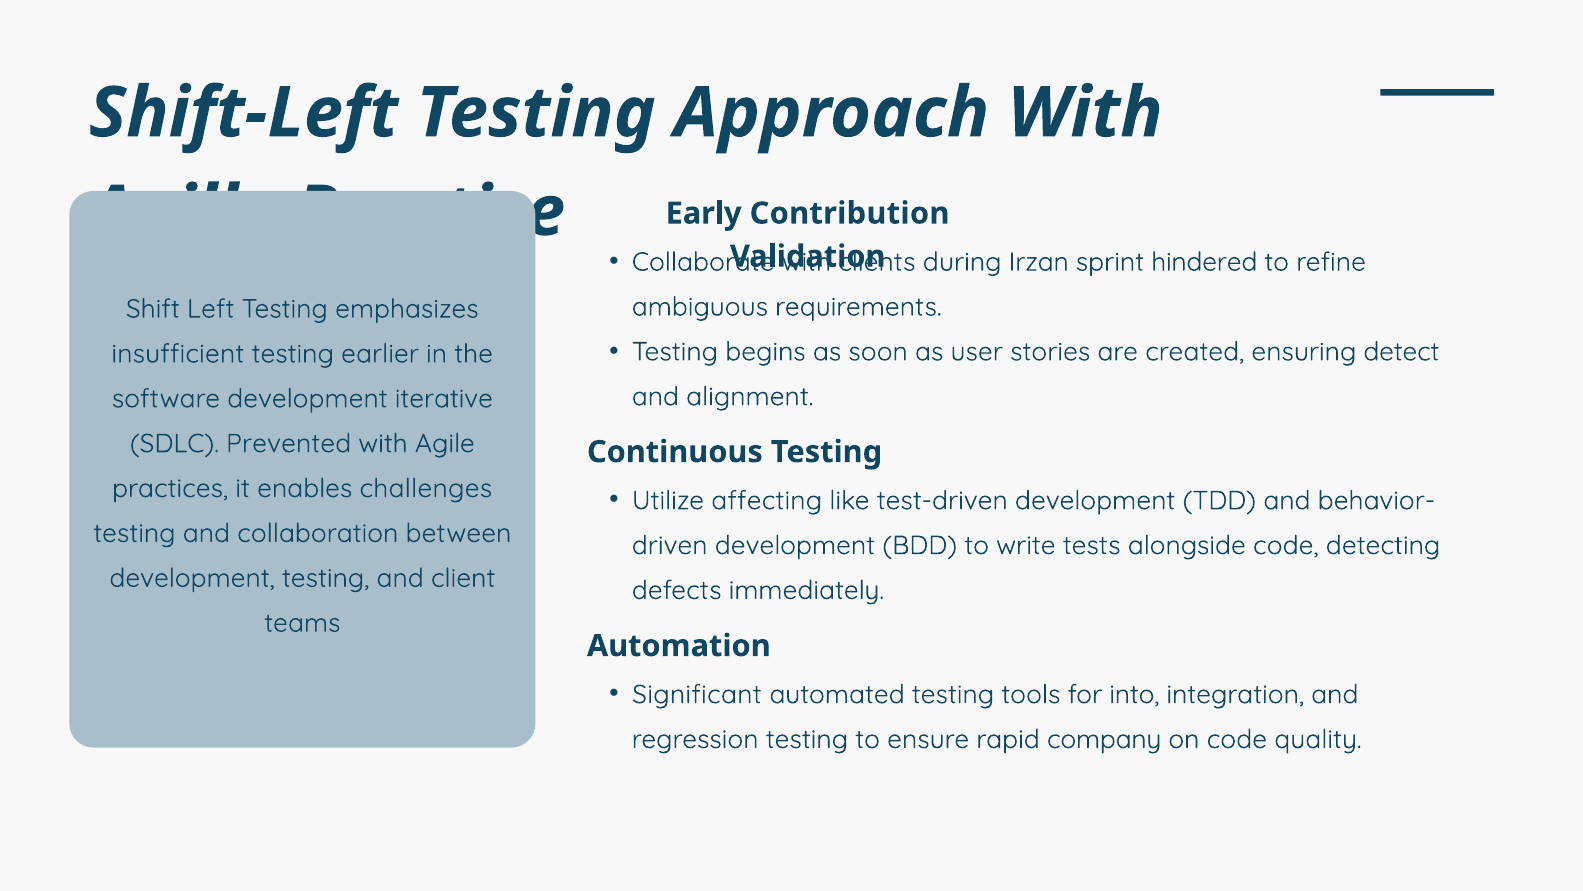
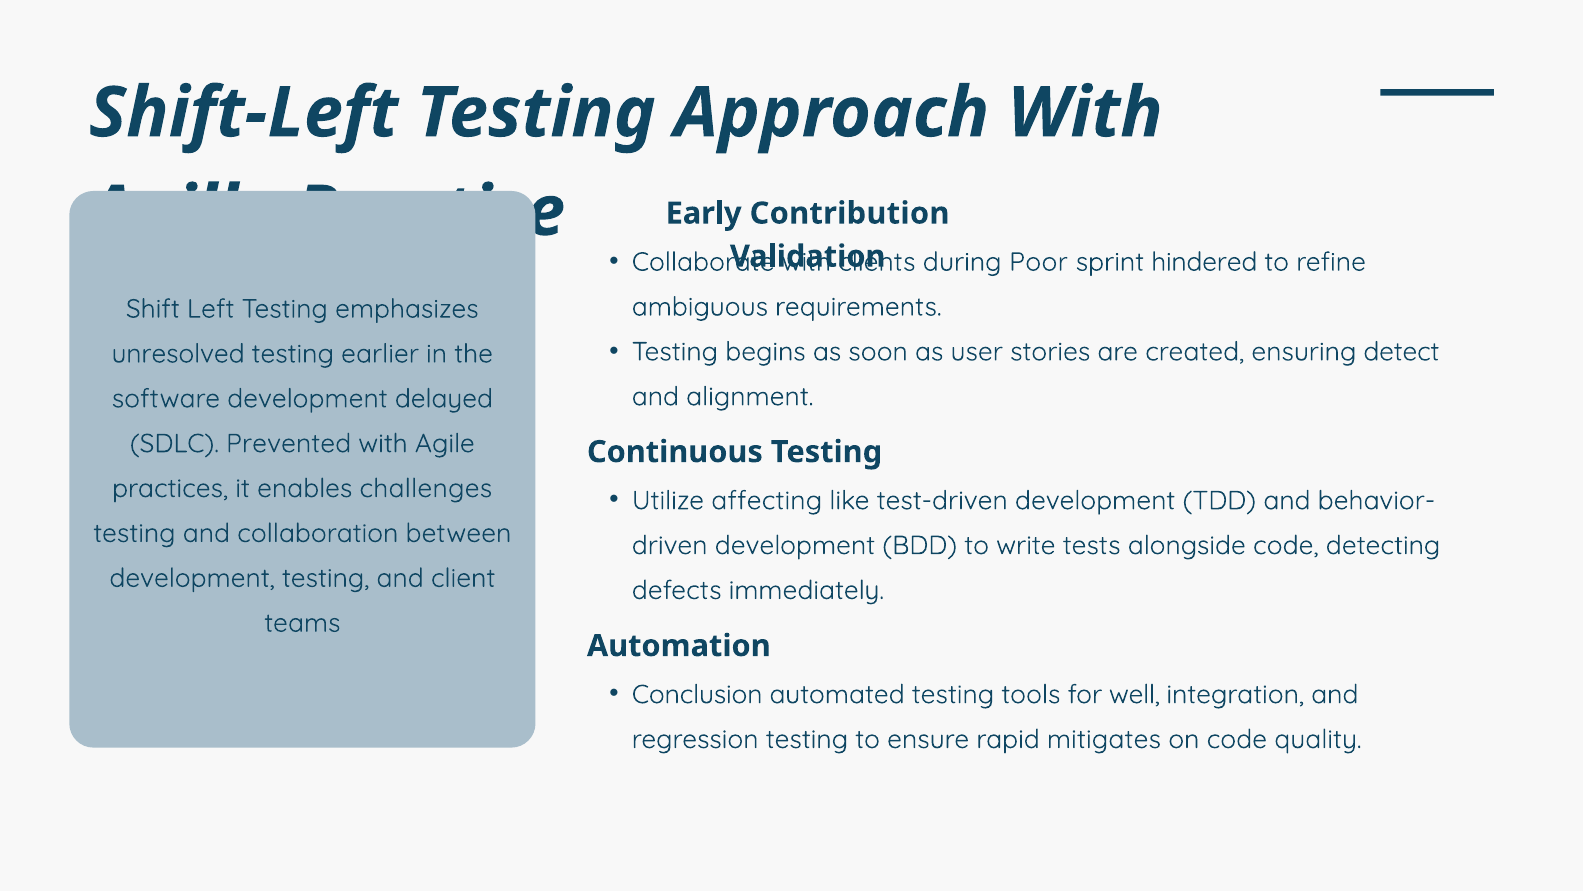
Irzan: Irzan -> Poor (1039, 262)
insufficient: insufficient -> unresolved (178, 354)
iterative: iterative -> delayed (444, 398)
Significant: Significant -> Conclusion (697, 694)
into: into -> well (1134, 694)
company: company -> mitigates (1104, 739)
